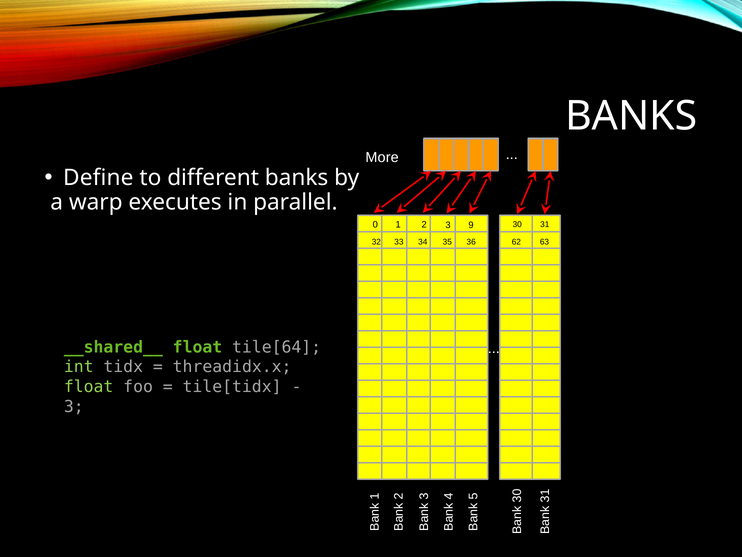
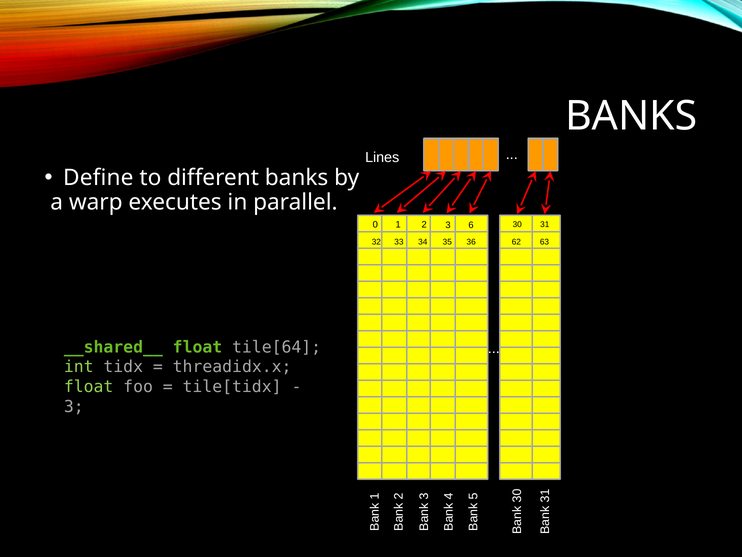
More: More -> Lines (382, 157)
9: 9 -> 6 (471, 225)
